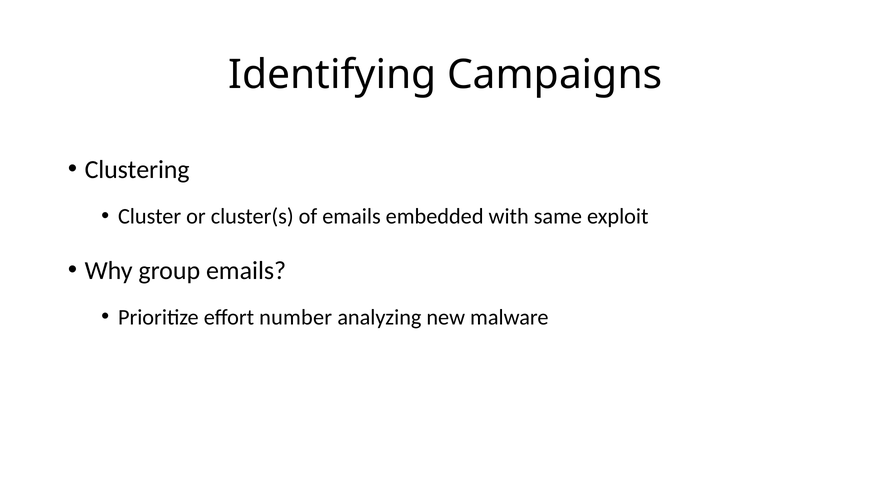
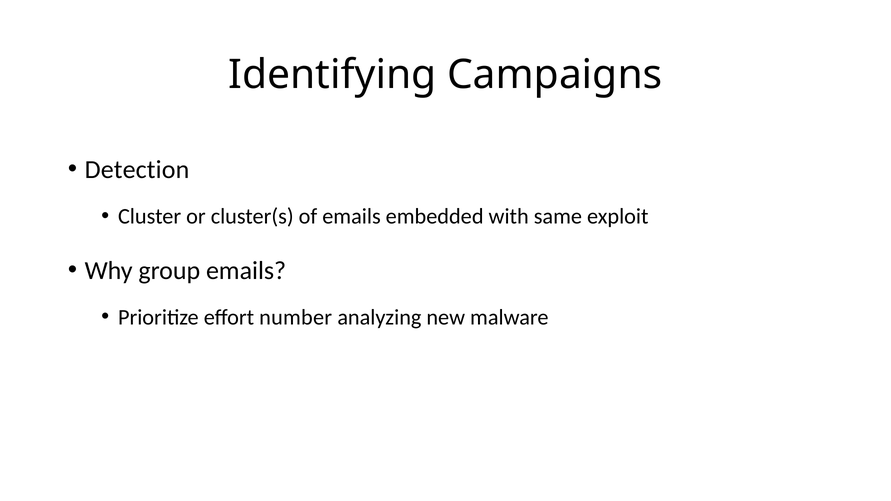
Clustering: Clustering -> Detection (137, 170)
